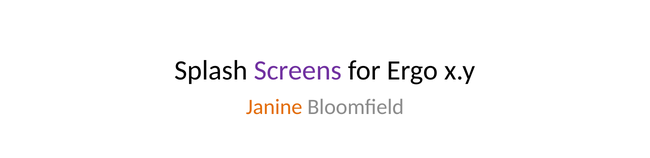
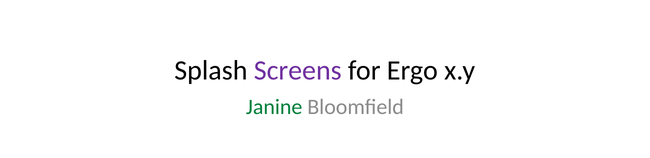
Janine colour: orange -> green (274, 107)
